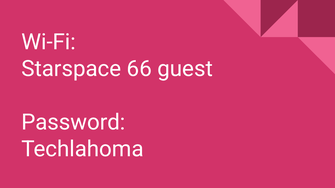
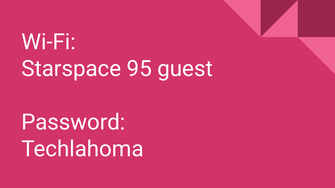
66: 66 -> 95 (139, 69)
